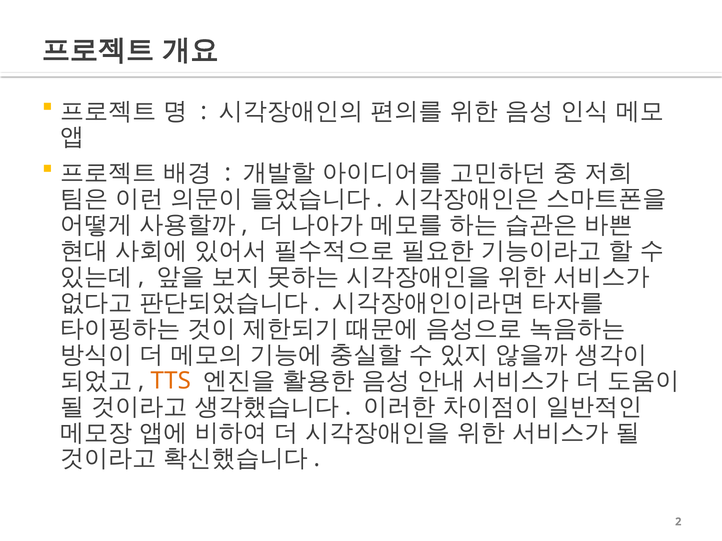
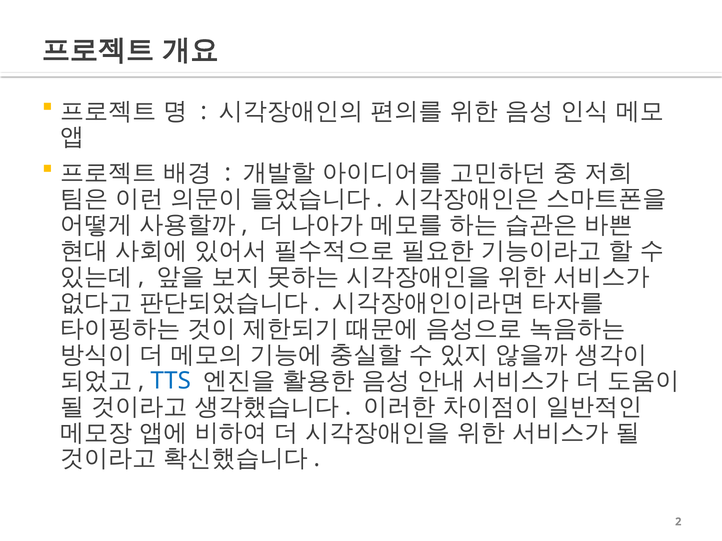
TTS colour: orange -> blue (171, 381)
